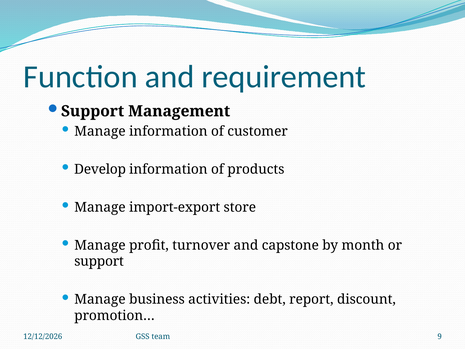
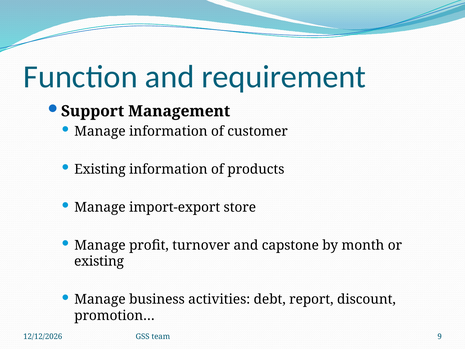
Develop: Develop -> Existing (100, 169)
support: support -> existing (99, 261)
